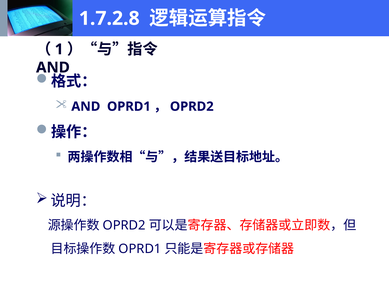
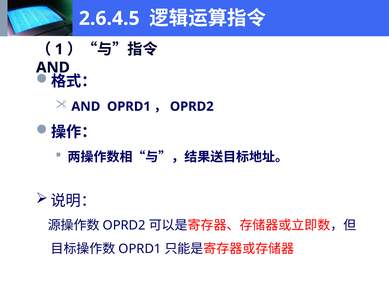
1.7.2.8: 1.7.2.8 -> 2.6.4.5 (109, 18)
